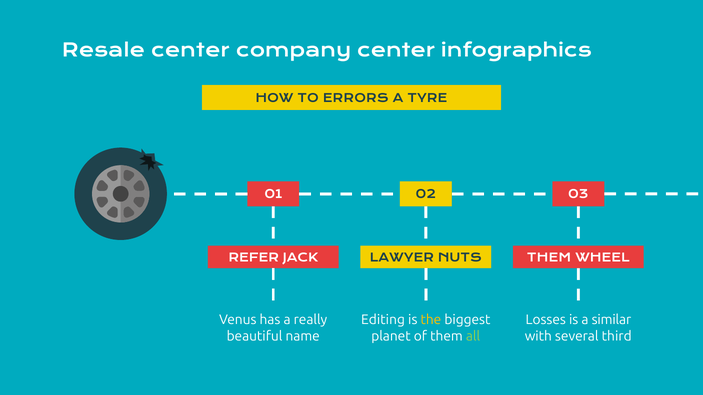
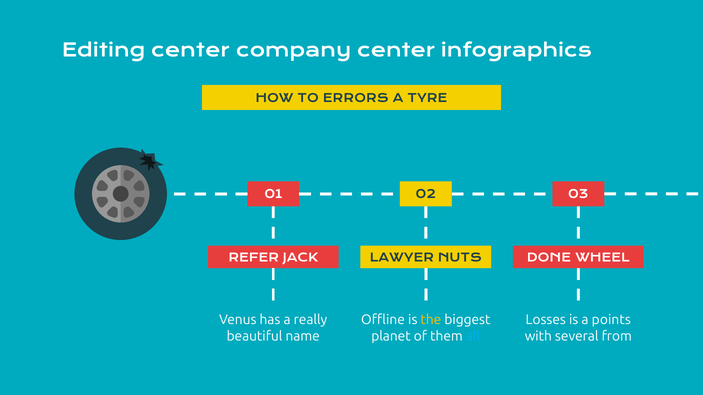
Resale: Resale -> Editing (103, 50)
THEM: THEM -> DONE (549, 258)
Editing: Editing -> Offline (383, 320)
similar: similar -> points (611, 320)
all colour: light green -> light blue (473, 337)
third: third -> from (617, 337)
